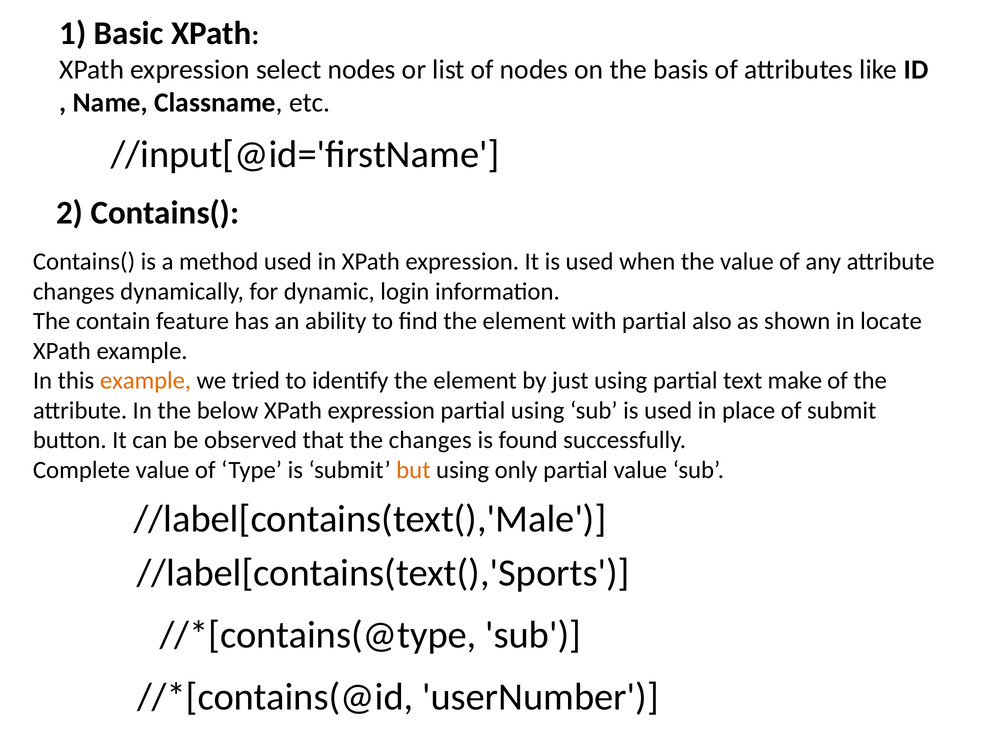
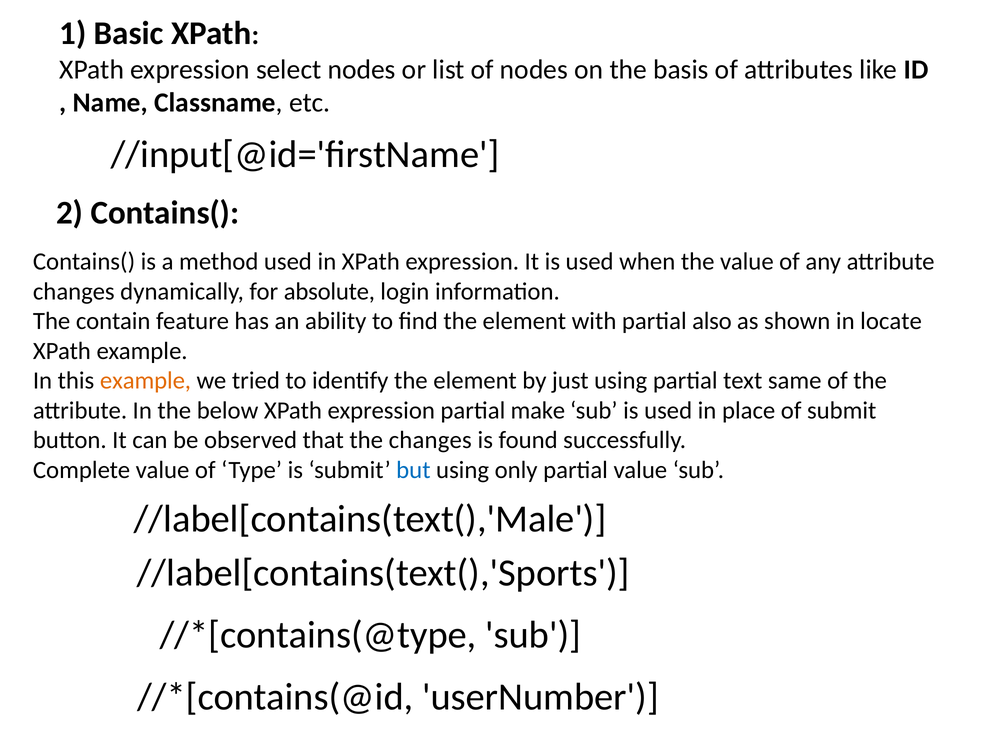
dynamic: dynamic -> absolute (329, 291)
make: make -> same (795, 380)
partial using: using -> make (538, 410)
but colour: orange -> blue (413, 470)
